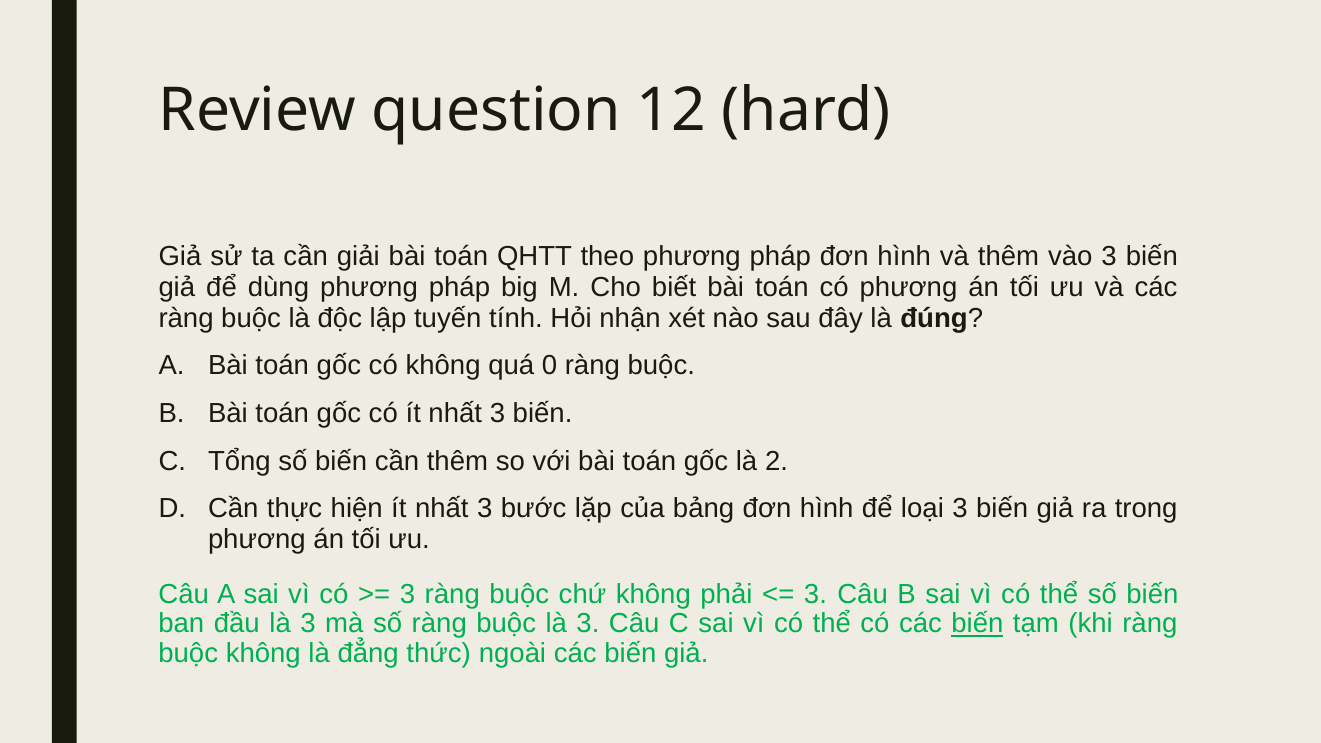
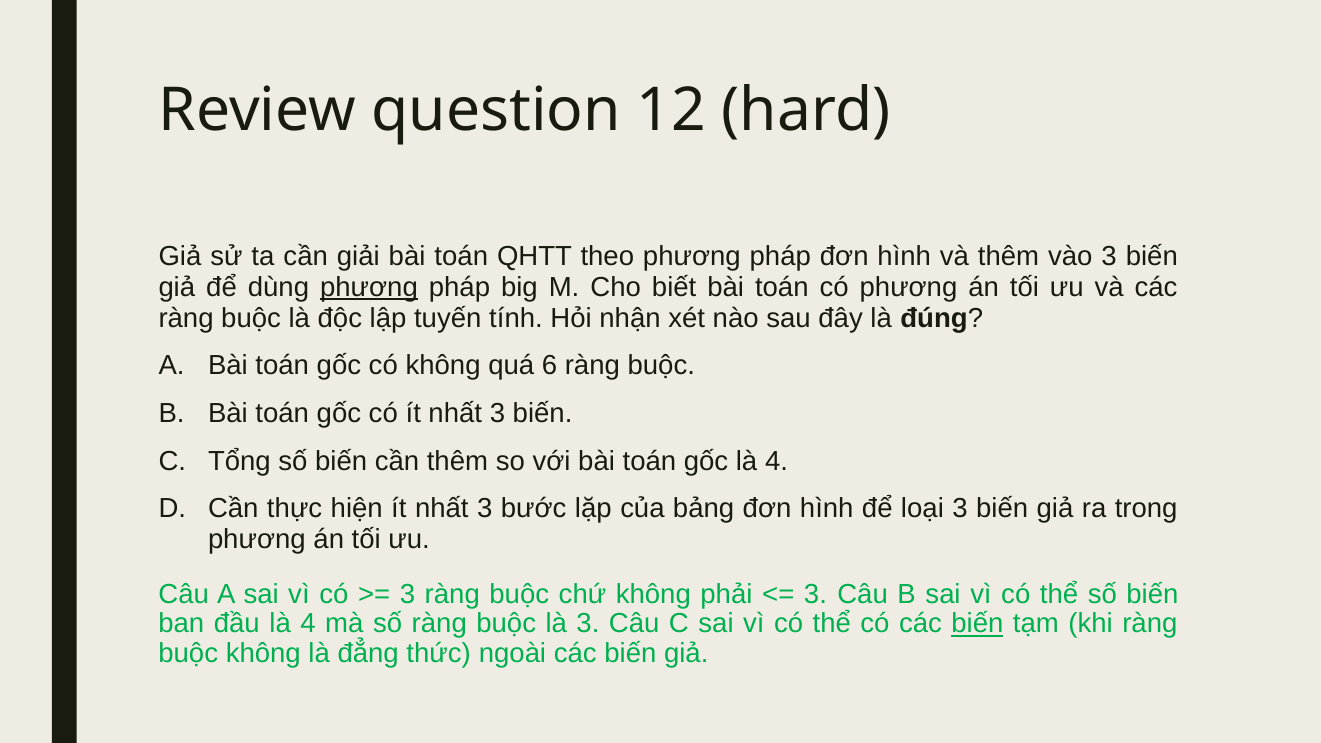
phương underline: none -> present (369, 287)
0: 0 -> 6 (550, 366)
gốc là 2: 2 -> 4 (777, 461)
đầu là 3: 3 -> 4 (308, 624)
